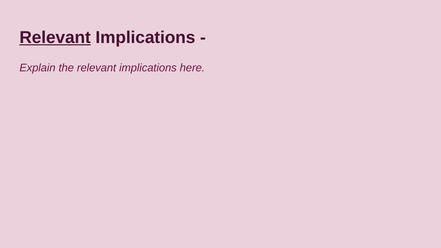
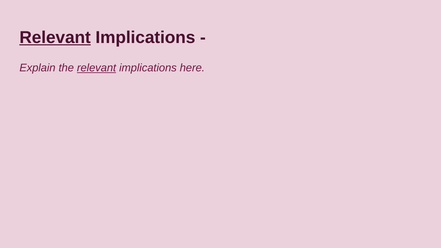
relevant underline: none -> present (97, 68)
